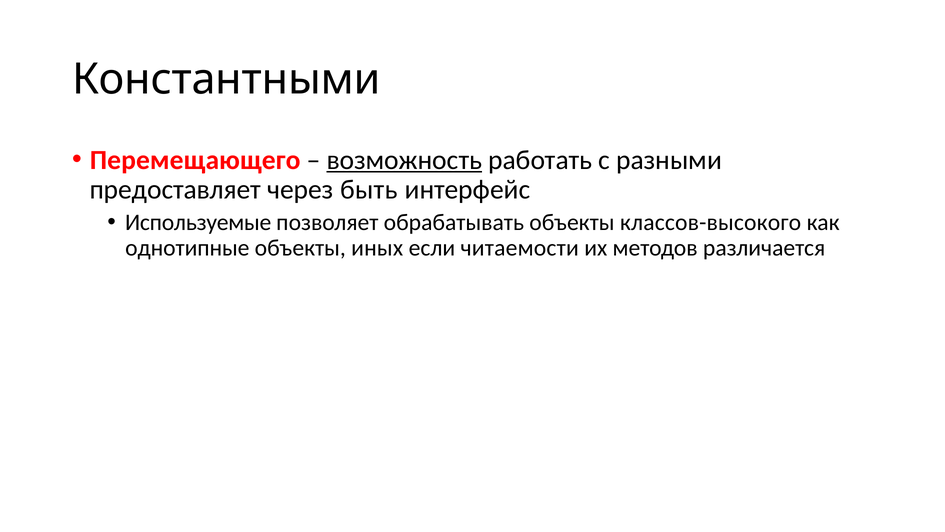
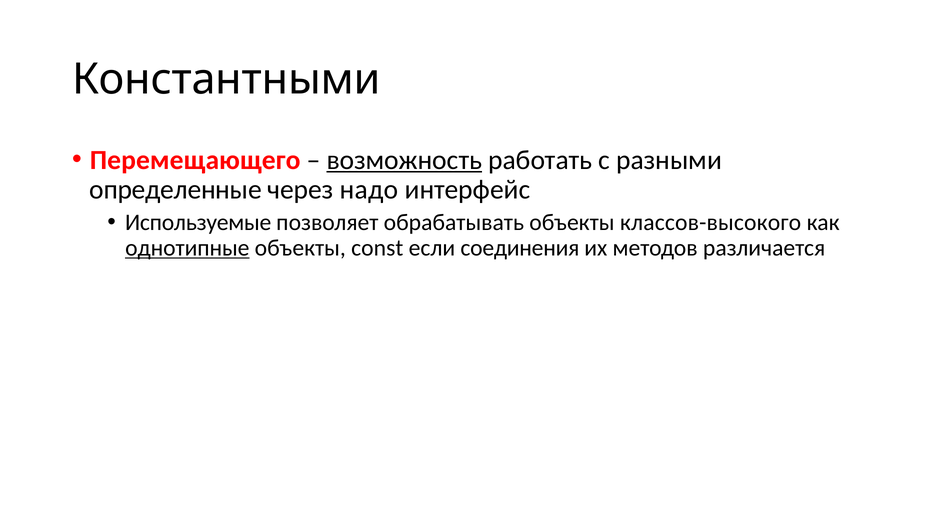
предоставляет: предоставляет -> определенные (176, 190)
быть: быть -> надо (369, 190)
однотипные underline: none -> present (187, 248)
иных: иных -> const (377, 248)
читаемости: читаемости -> соединения (520, 248)
